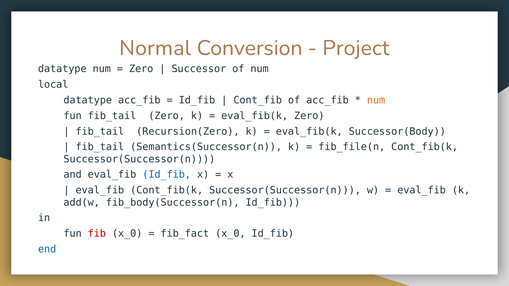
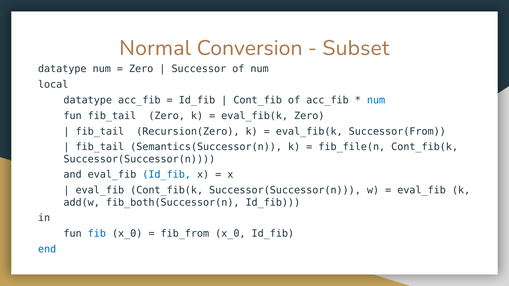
Project: Project -> Subset (356, 48)
num colour: orange -> blue (376, 100)
Successor(Body: Successor(Body -> Successor(From (397, 131)
fib_body(Successor(n: fib_body(Successor(n -> fib_both(Successor(n (173, 203)
fib colour: red -> blue (97, 234)
fib_fact: fib_fact -> fib_from (185, 234)
